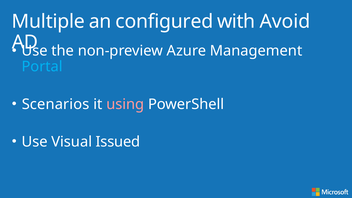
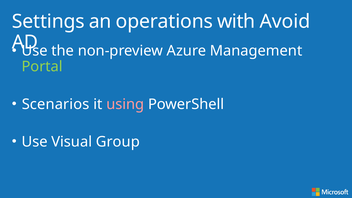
Multiple: Multiple -> Settings (48, 21)
configured: configured -> operations (164, 21)
Portal colour: light blue -> light green (42, 67)
Issued: Issued -> Group (118, 142)
